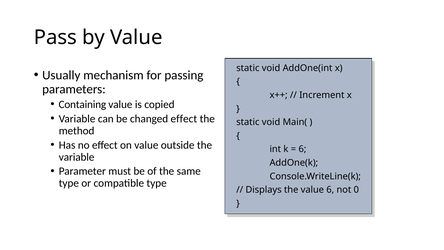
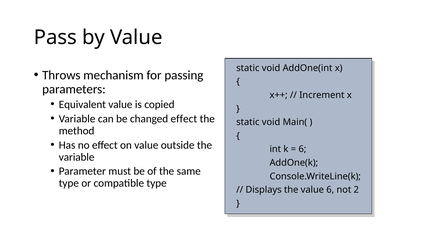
Usually: Usually -> Throws (61, 75)
Containing: Containing -> Equivalent (82, 104)
0: 0 -> 2 (356, 190)
